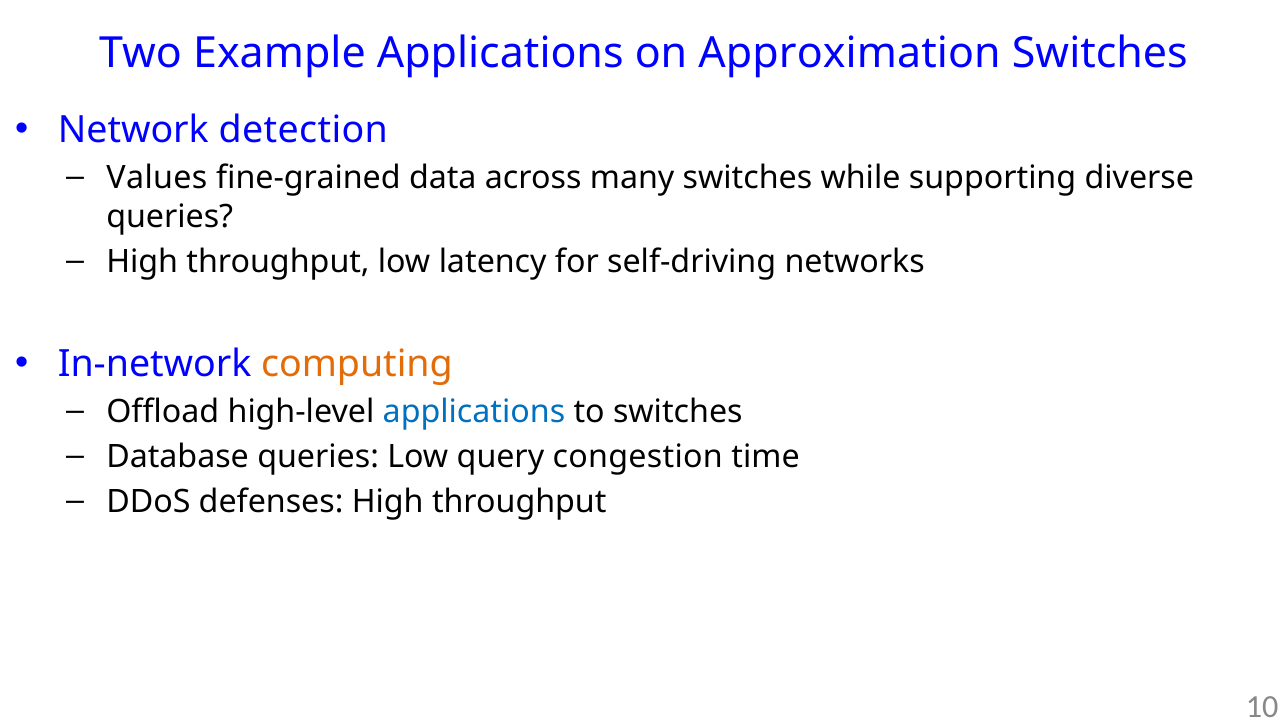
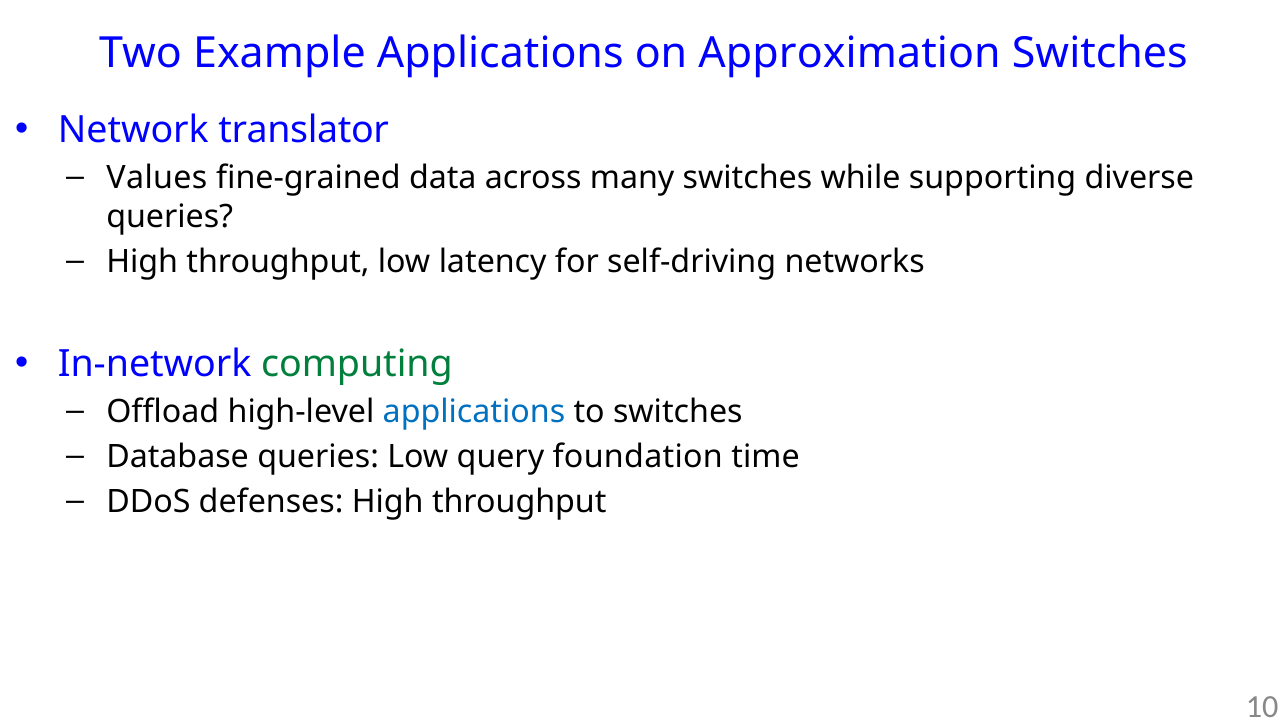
detection: detection -> translator (304, 130)
computing colour: orange -> green (357, 364)
congestion: congestion -> foundation (638, 457)
